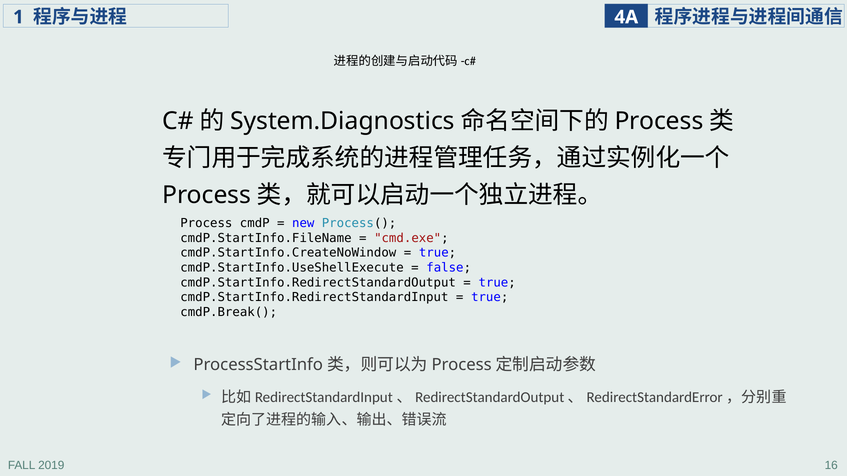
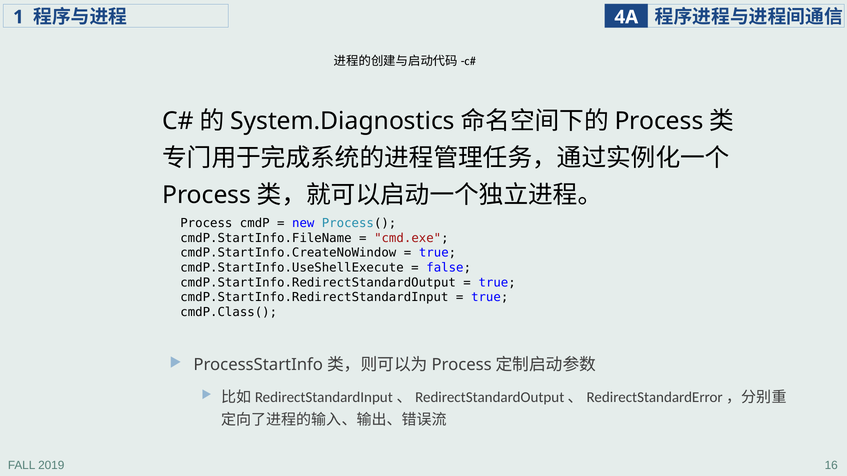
cmdP.Break(: cmdP.Break( -> cmdP.Class( (229, 312)
